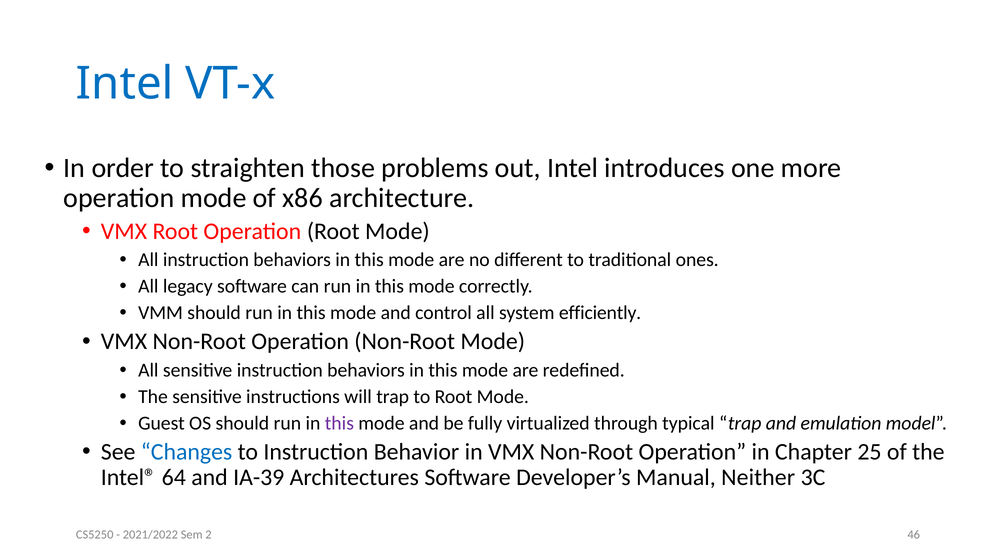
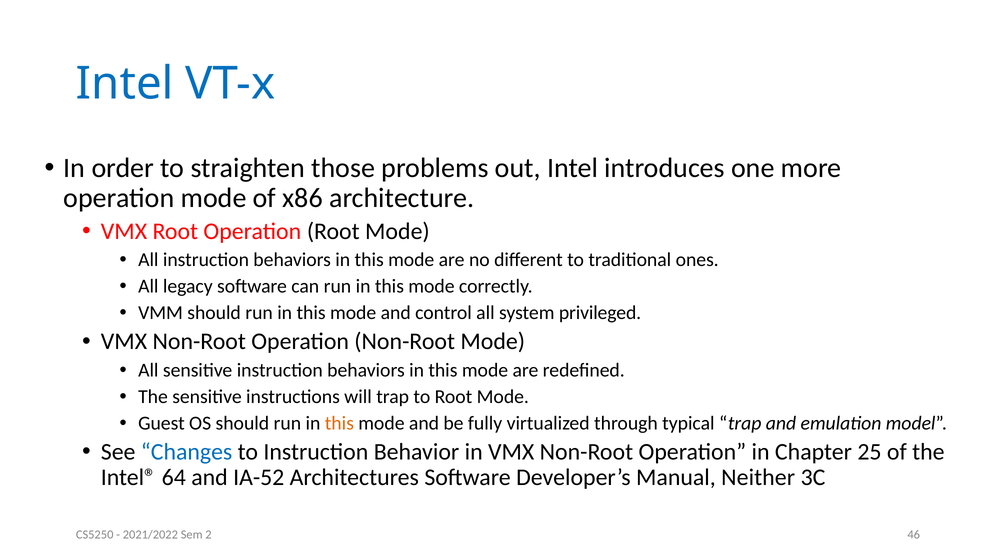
efficiently: efficiently -> privileged (600, 313)
this colour: purple -> orange (339, 423)
IA-39: IA-39 -> IA-52 (259, 478)
